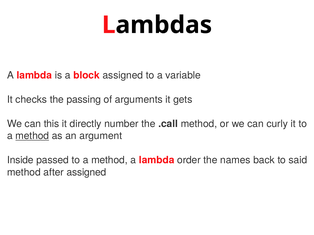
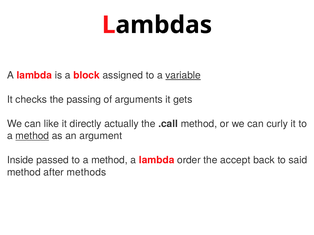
variable underline: none -> present (183, 75)
this: this -> like (51, 124)
number: number -> actually (121, 124)
names: names -> accept (235, 160)
after assigned: assigned -> methods (86, 173)
